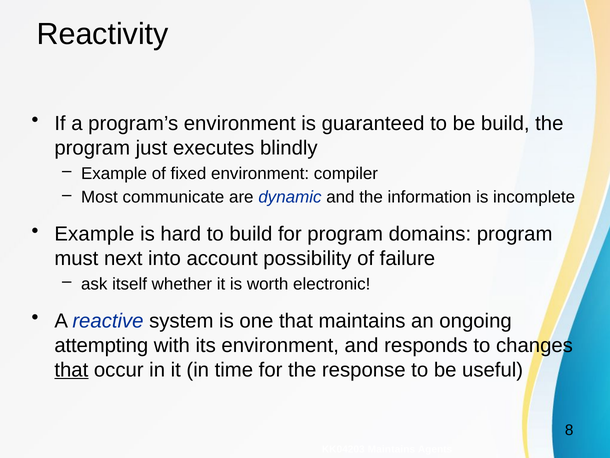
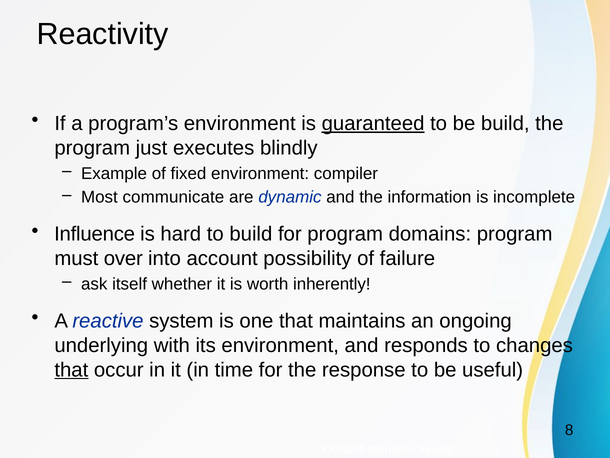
guaranteed underline: none -> present (373, 123)
Example: Example -> Influence (95, 234)
next: next -> over (123, 258)
electronic: electronic -> inherently (332, 284)
attempting: attempting -> underlying (101, 345)
